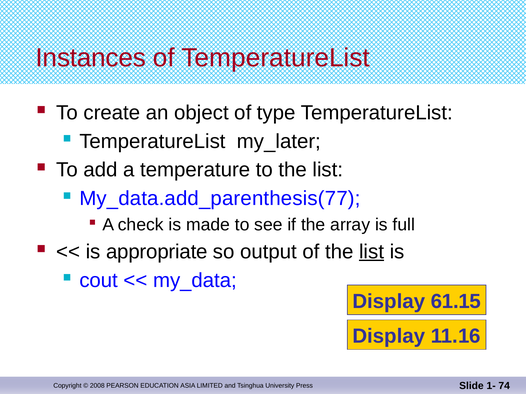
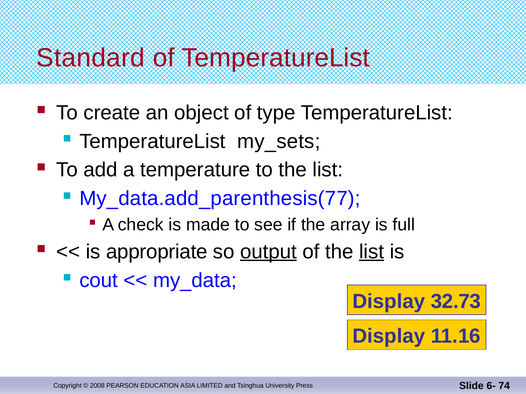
Instances: Instances -> Standard (91, 58)
my_later: my_later -> my_sets (279, 141)
output underline: none -> present (268, 252)
61.15: 61.15 -> 32.73 (456, 302)
1-: 1- -> 6- (491, 386)
